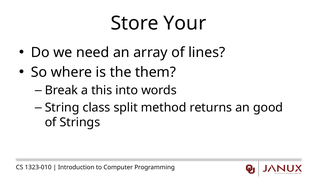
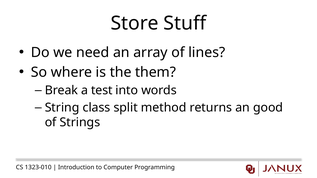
Your: Your -> Stuff (185, 23)
this: this -> test (102, 91)
